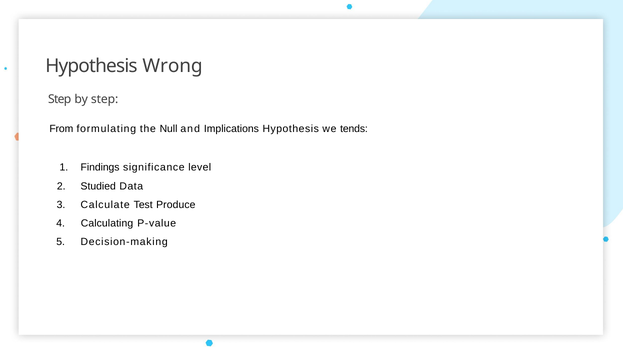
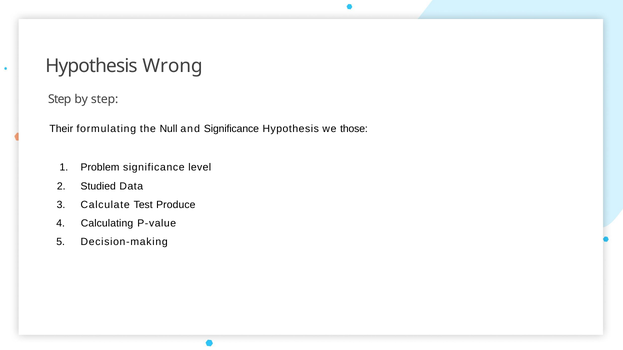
From: From -> Their (61, 129)
and Implications: Implications -> Significance (231, 129)
tends: tends -> those (354, 129)
Findings: Findings -> Problem (100, 168)
